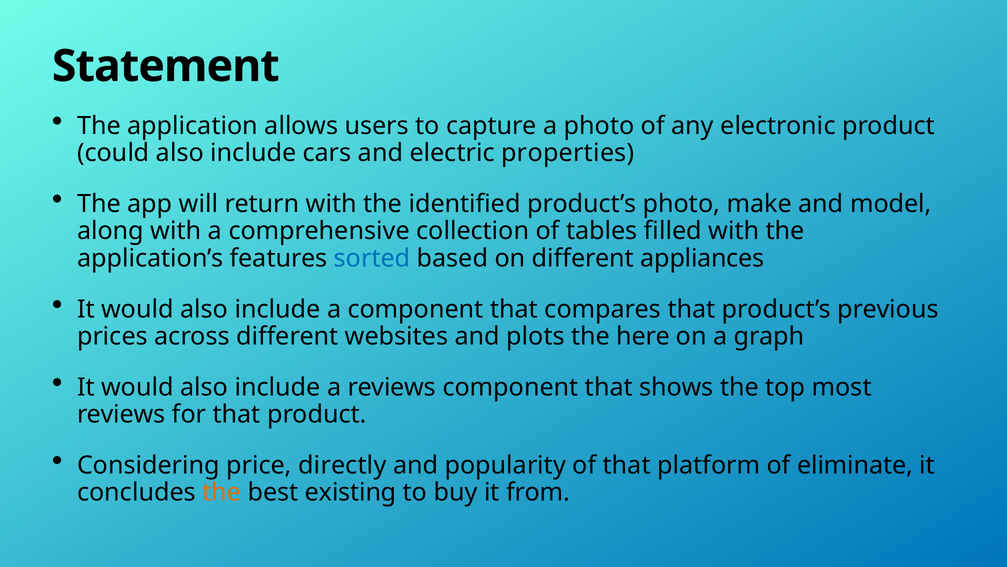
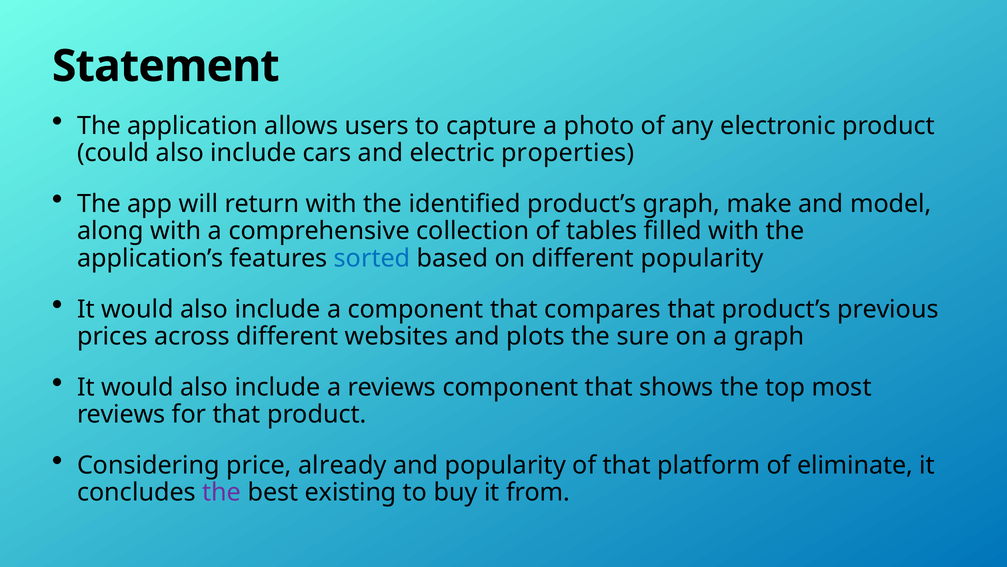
product’s photo: photo -> graph (681, 204)
different appliances: appliances -> popularity (702, 258)
here: here -> sure (643, 336)
directly: directly -> already (342, 465)
the colour: orange -> purple (222, 492)
